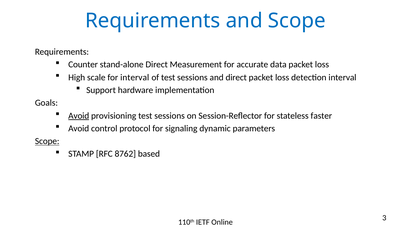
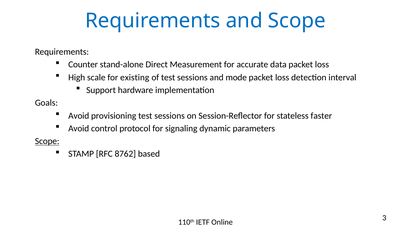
for interval: interval -> existing (135, 77)
and direct: direct -> mode (236, 77)
Avoid underline: present -> none (79, 116)
